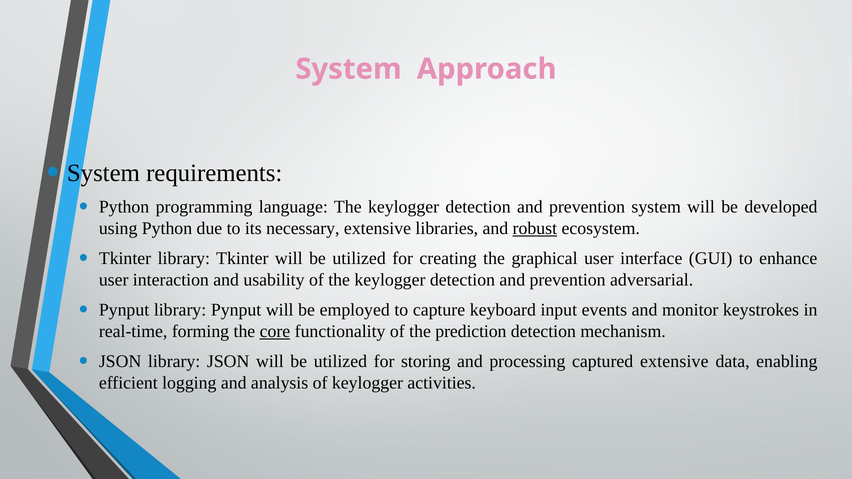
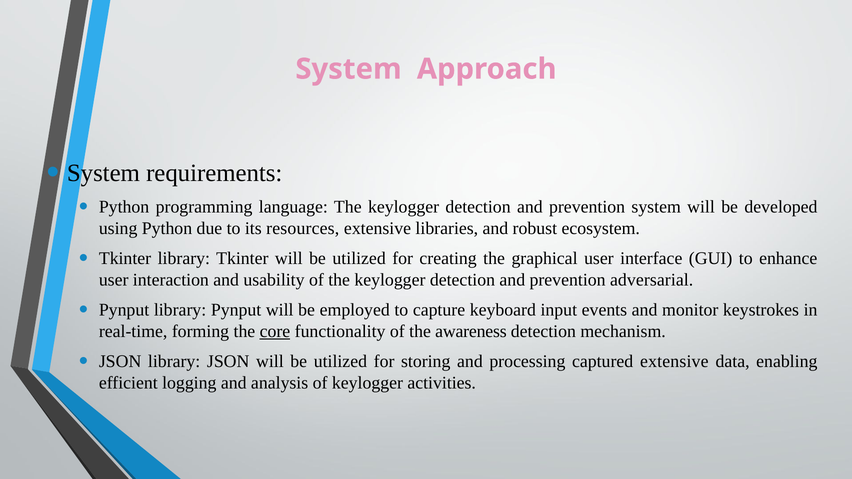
necessary: necessary -> resources (303, 229)
robust underline: present -> none (535, 229)
prediction: prediction -> awareness (471, 332)
